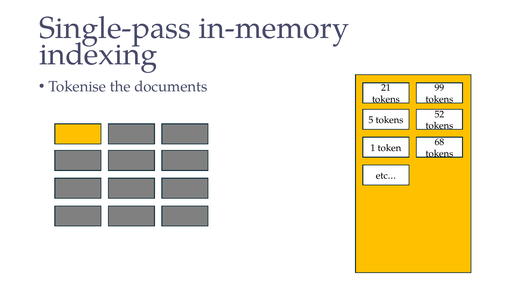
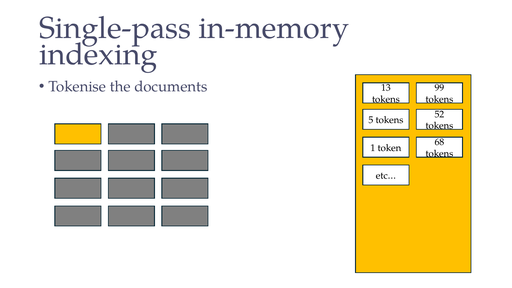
21: 21 -> 13 (386, 88)
